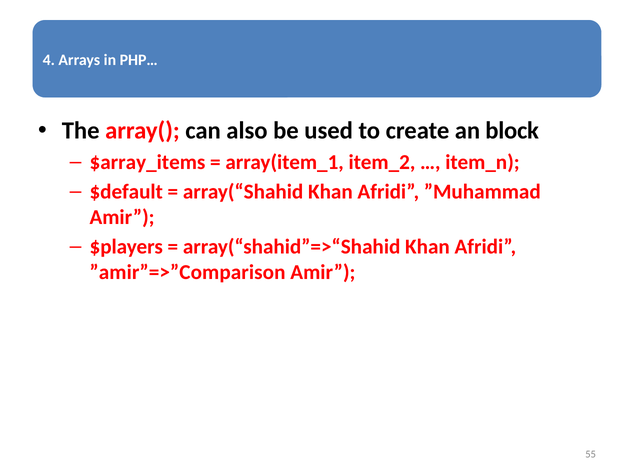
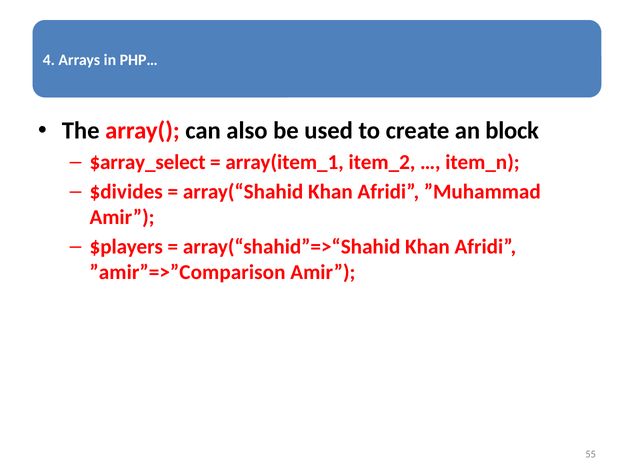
$array_items: $array_items -> $array_select (148, 162)
$default: $default -> $divides (126, 192)
